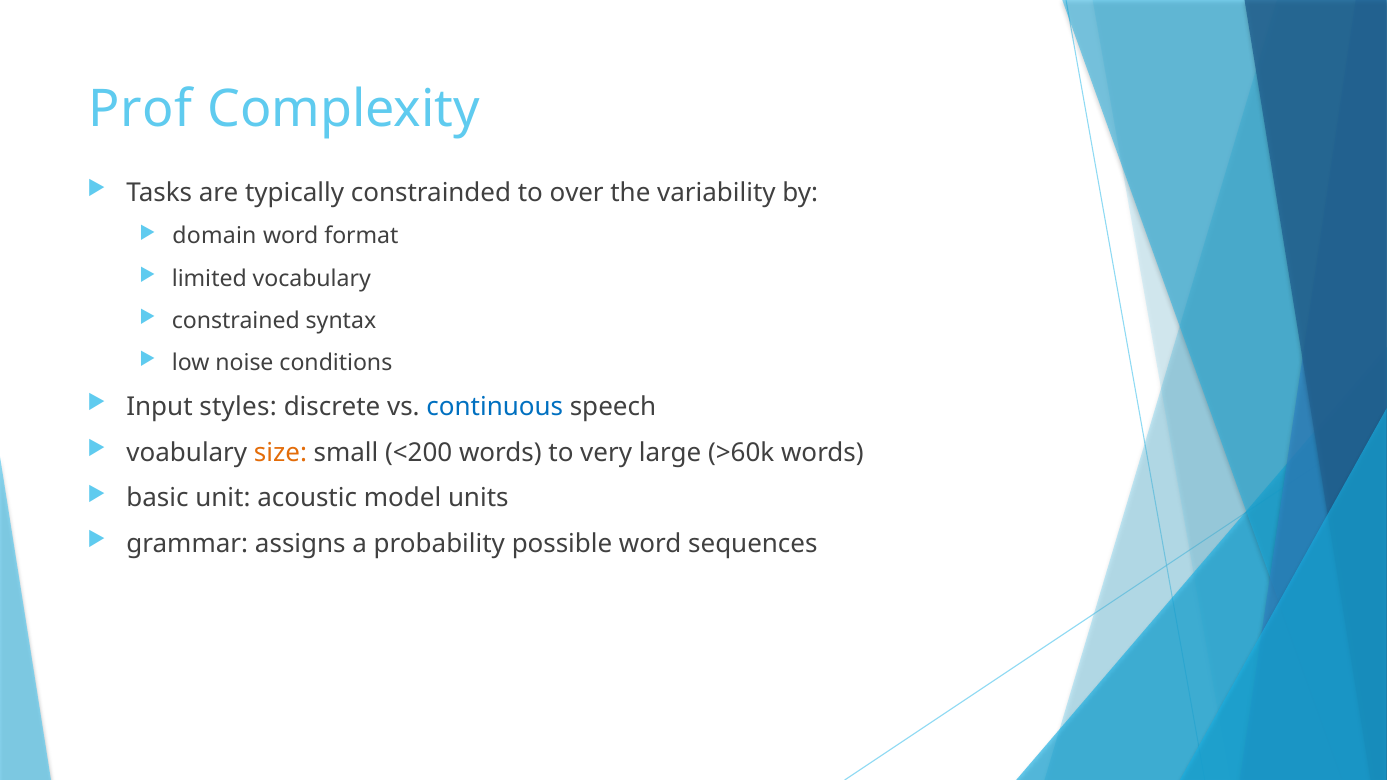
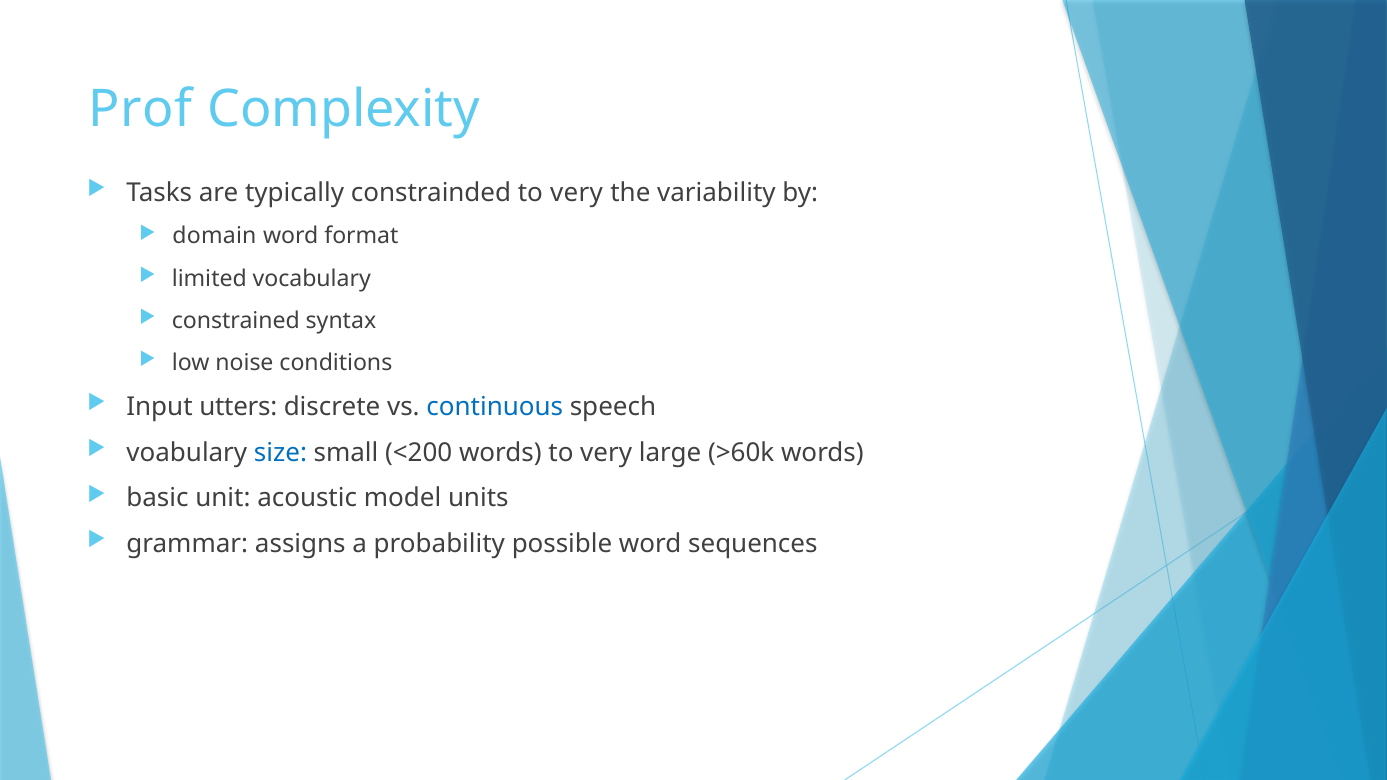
constrainded to over: over -> very (577, 193)
styles: styles -> utters (238, 407)
size colour: orange -> blue (280, 453)
